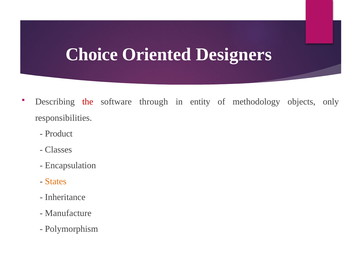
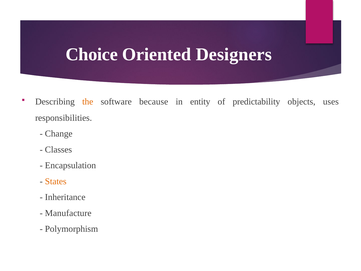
the colour: red -> orange (88, 102)
through: through -> because (154, 102)
methodology: methodology -> predictability (256, 102)
only: only -> uses (331, 102)
Product: Product -> Change (59, 134)
